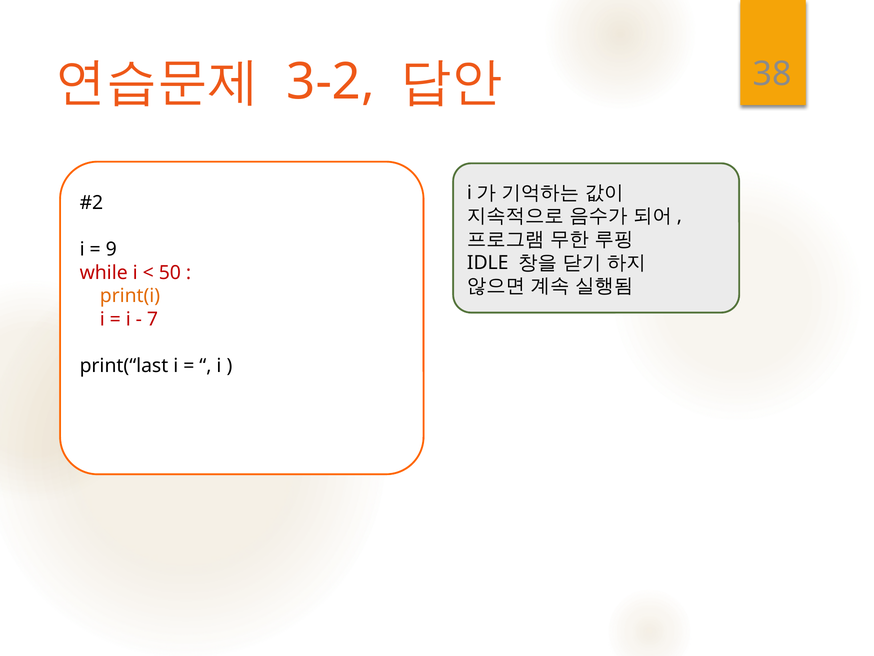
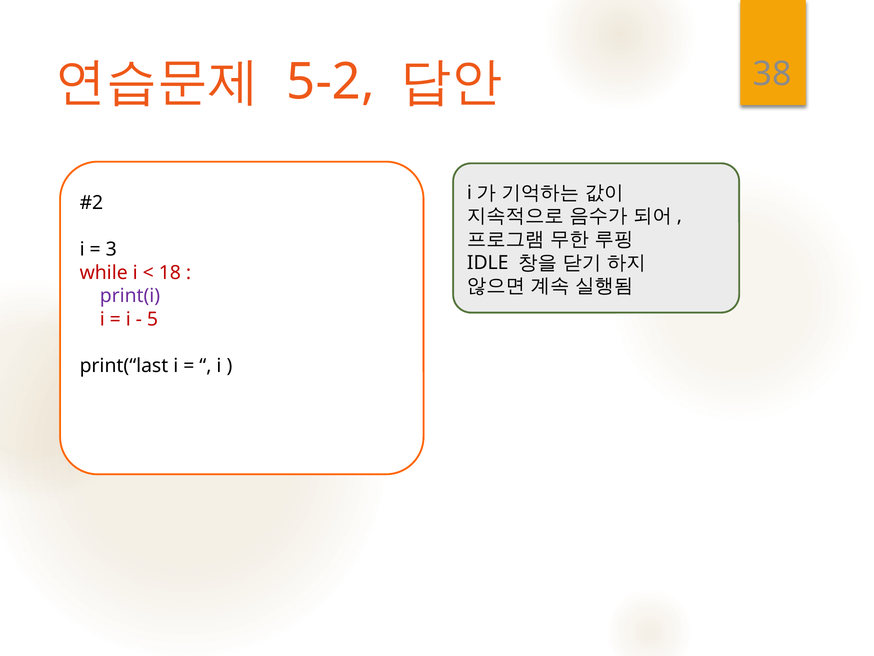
3-2: 3-2 -> 5-2 (331, 82)
9: 9 -> 3 (111, 249)
50: 50 -> 18 (170, 272)
print(i colour: orange -> purple (130, 296)
7: 7 -> 5 (152, 319)
